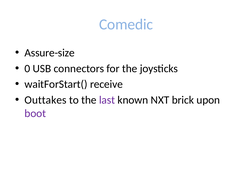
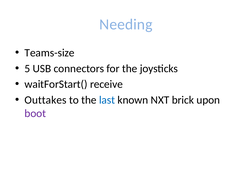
Comedic: Comedic -> Needing (126, 24)
Assure-size: Assure-size -> Teams-size (50, 53)
0: 0 -> 5 (27, 69)
last colour: purple -> blue (107, 100)
